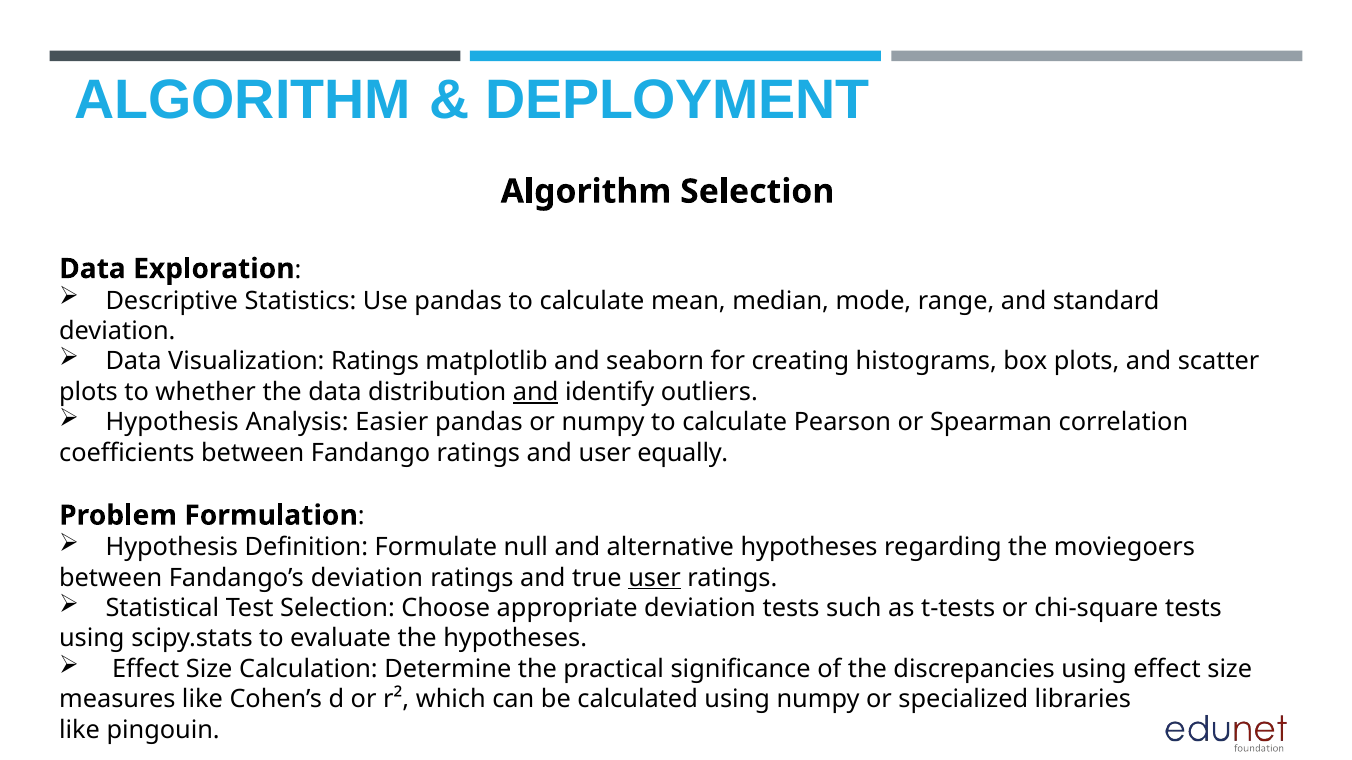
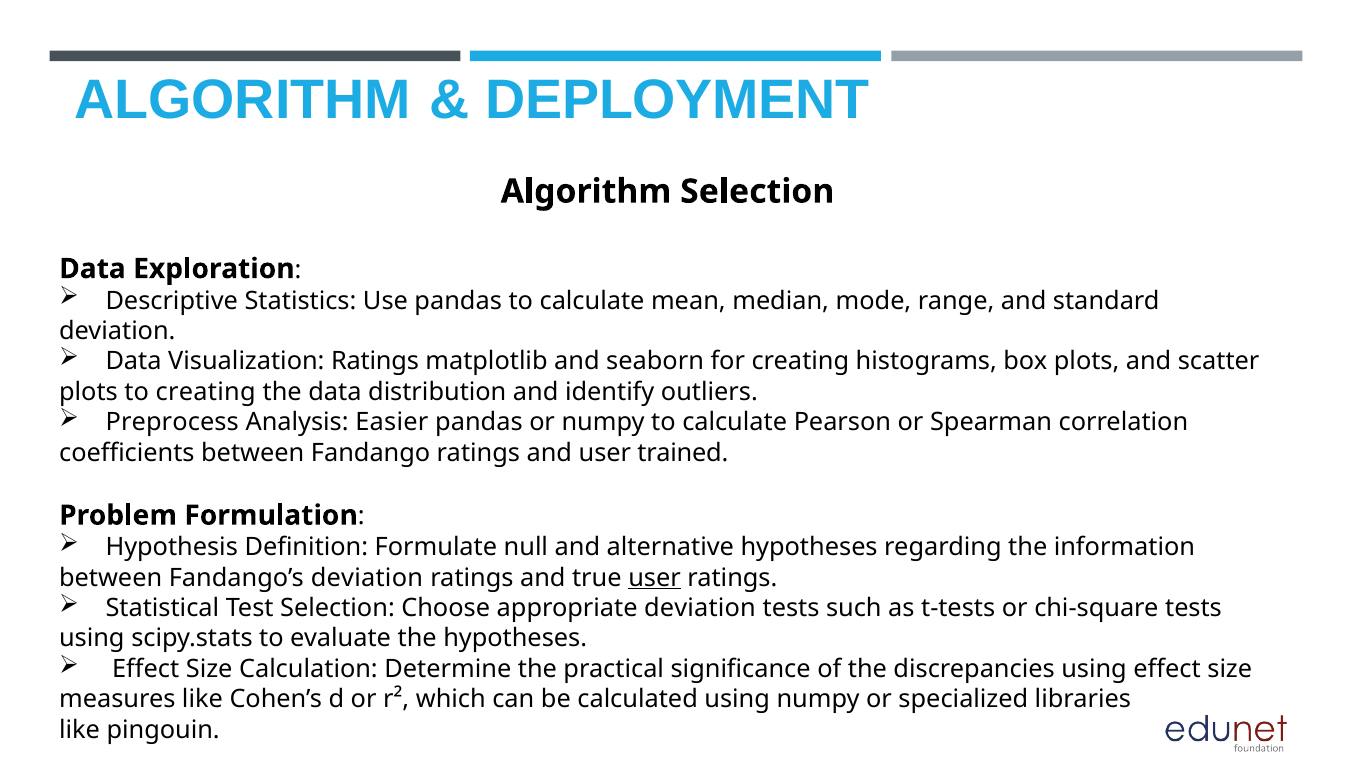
to whether: whether -> creating (206, 392)
and underline: present -> none (536, 392)
Hypothesis: Hypothesis -> Preprocess (172, 423)
equally: equally -> trained (683, 453)
moviegoers: moviegoers -> information (1124, 548)
